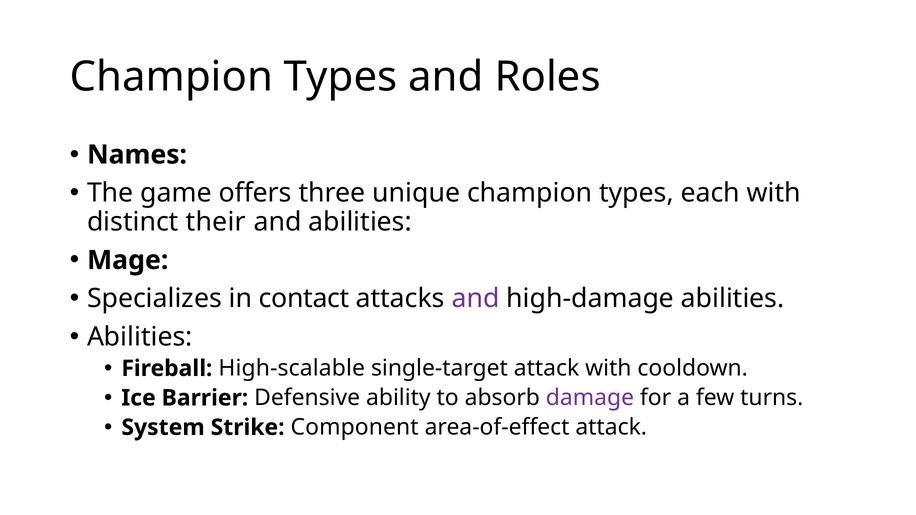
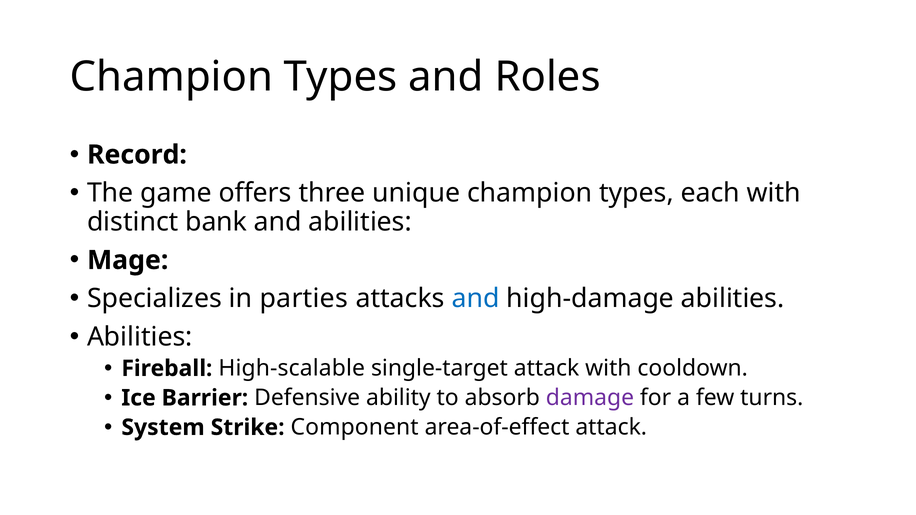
Names: Names -> Record (137, 155)
their: their -> bank (216, 222)
contact: contact -> parties (304, 299)
and colour: purple -> blue (476, 299)
